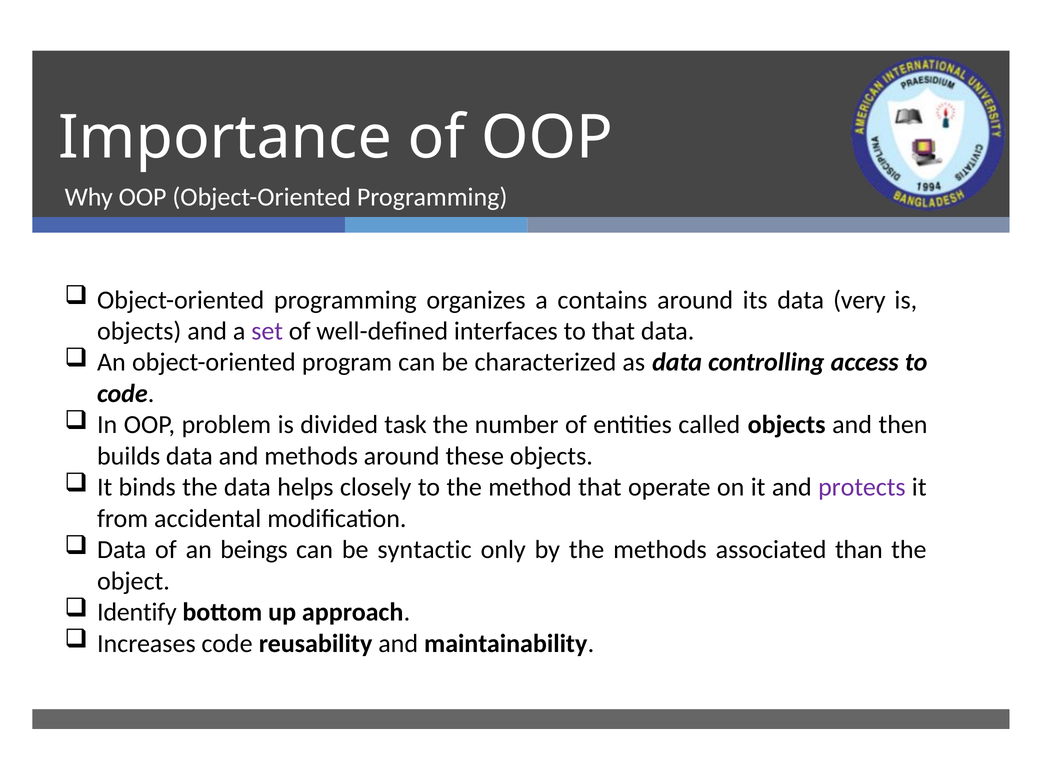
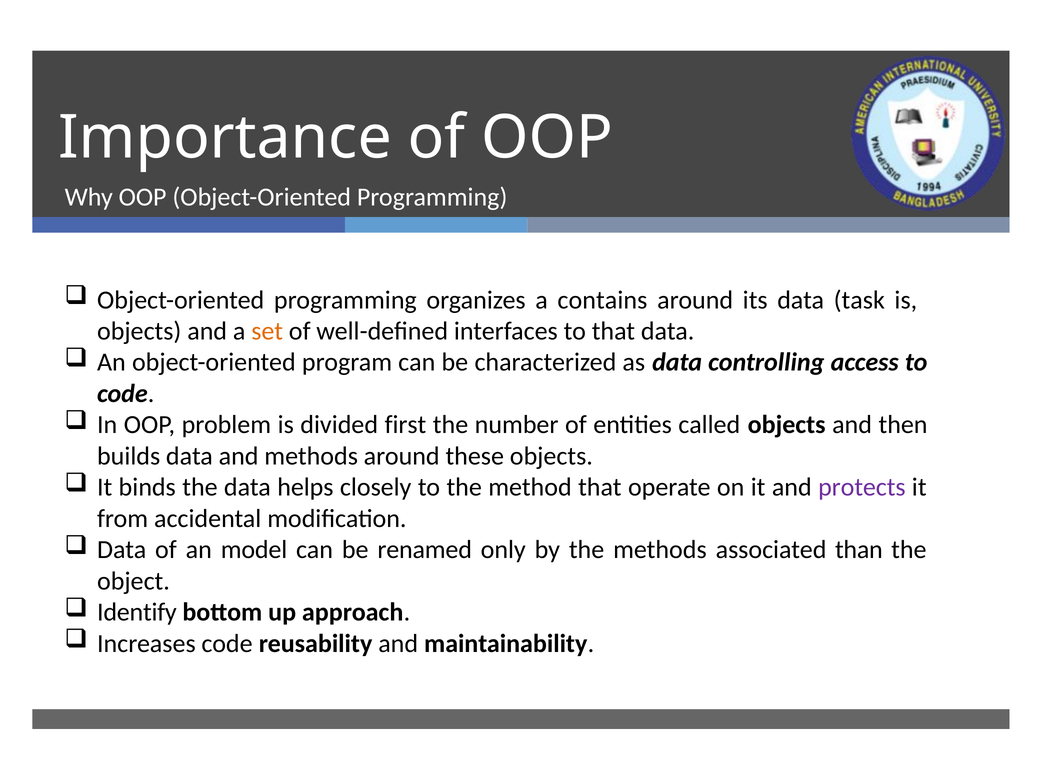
very: very -> task (859, 300)
set colour: purple -> orange (267, 331)
task: task -> first (405, 425)
beings: beings -> model (254, 550)
syntactic: syntactic -> renamed (425, 550)
